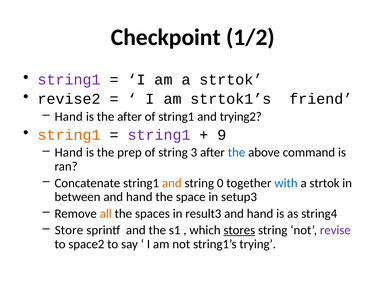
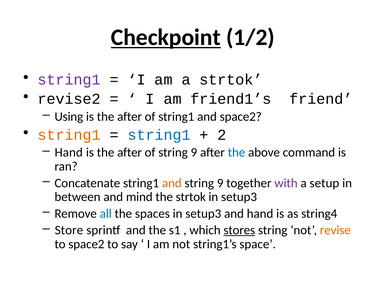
Checkpoint underline: none -> present (166, 37)
strtok1’s: strtok1’s -> friend1’s (231, 99)
Hand: Hand -> Using (69, 116)
and trying2: trying2 -> space2 (241, 116)
string1 colour: purple -> blue (159, 135)
9: 9 -> 2 (222, 135)
prep: prep -> after (130, 152)
of string 3: 3 -> 9 (194, 152)
0: 0 -> 9 (220, 183)
with colour: blue -> purple (286, 183)
strtok: strtok -> setup (324, 183)
between and hand: hand -> mind (139, 197)
the space: space -> strtok (191, 197)
all colour: orange -> blue (106, 213)
spaces in result3: result3 -> setup3 (203, 213)
revise colour: purple -> orange (335, 230)
trying: trying -> space (258, 244)
